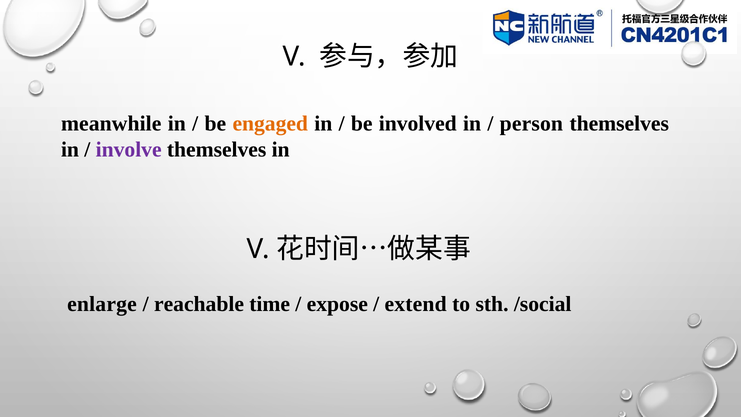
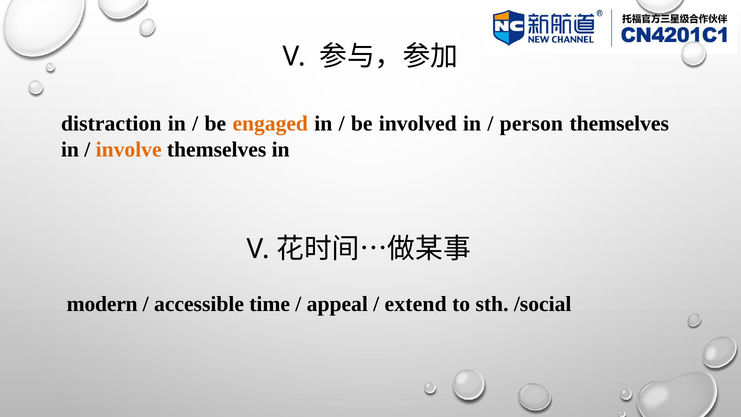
meanwhile: meanwhile -> distraction (111, 124)
involve colour: purple -> orange (129, 150)
enlarge: enlarge -> modern (102, 304)
reachable: reachable -> accessible (199, 304)
expose: expose -> appeal (337, 304)
